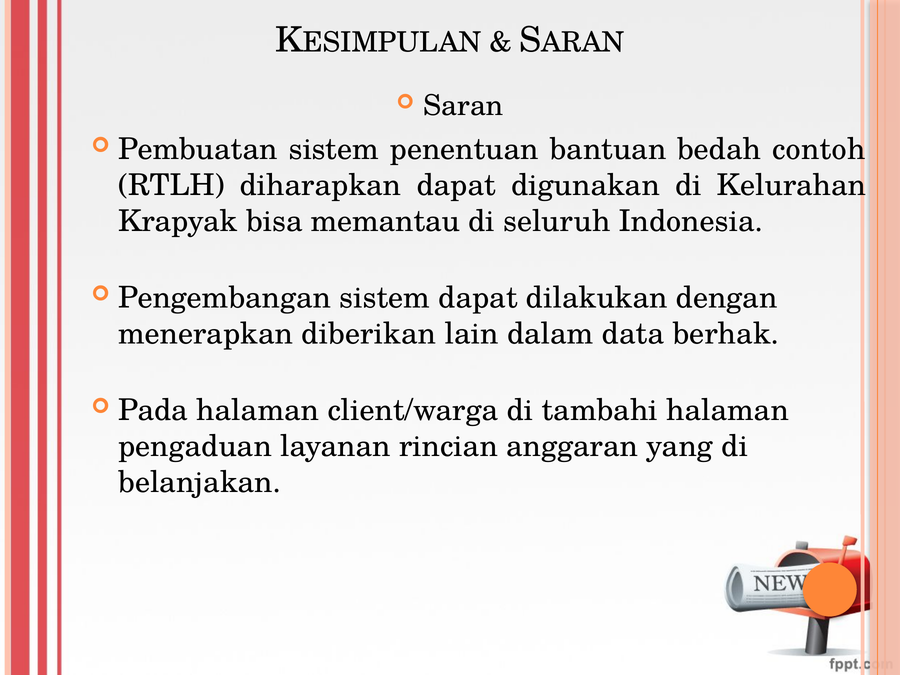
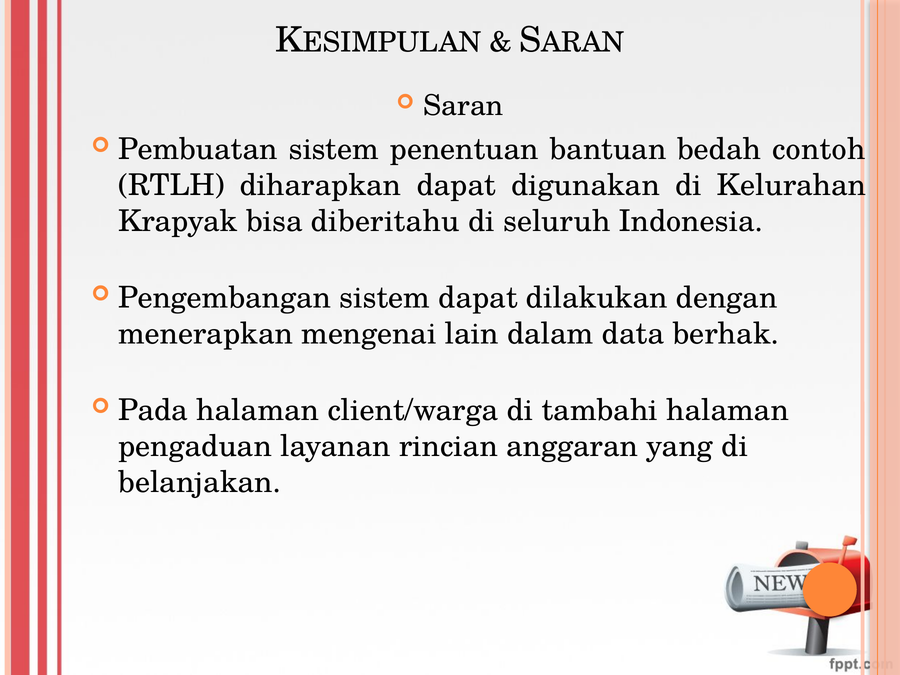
memantau: memantau -> diberitahu (385, 221)
diberikan: diberikan -> mengenai (369, 334)
